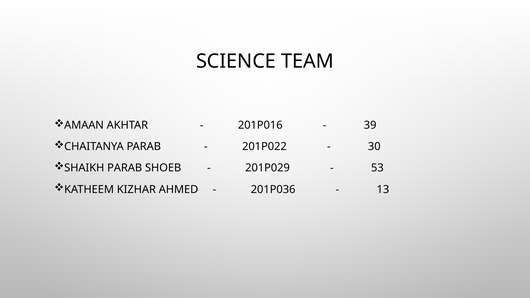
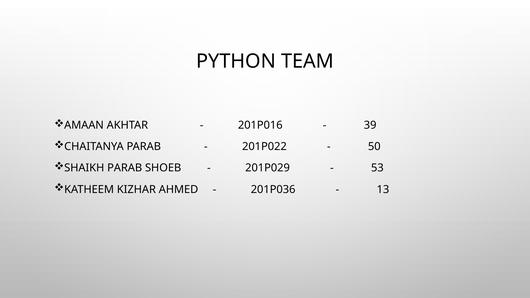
SCIENCE: SCIENCE -> PYTHON (236, 61)
30: 30 -> 50 (374, 147)
